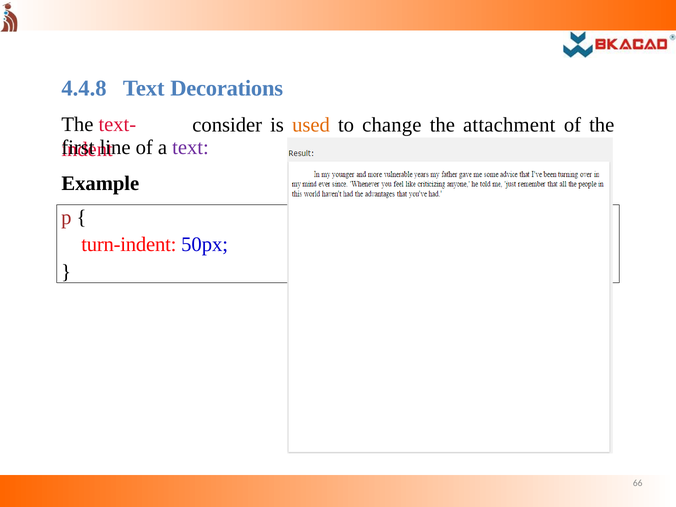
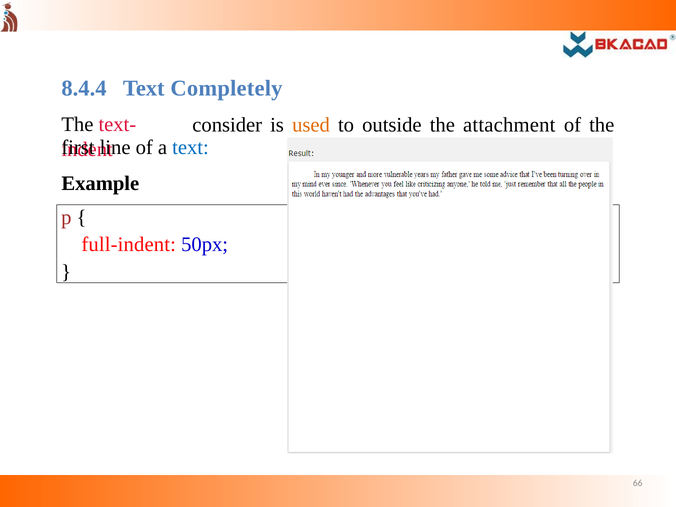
4.4.8: 4.4.8 -> 8.4.4 (84, 88)
Decorations: Decorations -> Completely (226, 88)
change: change -> outside (392, 125)
text colour: purple -> blue (190, 148)
turn-indent: turn-indent -> full-indent (129, 245)
